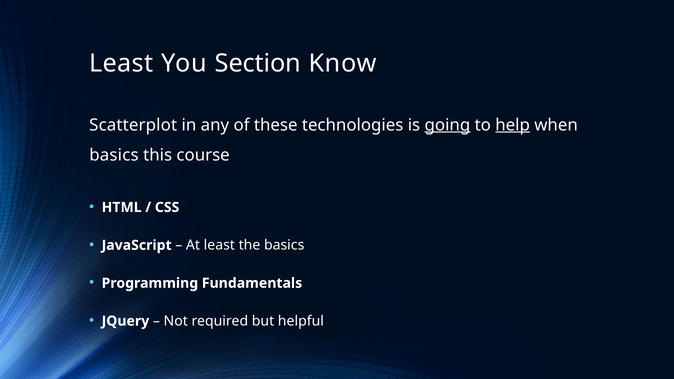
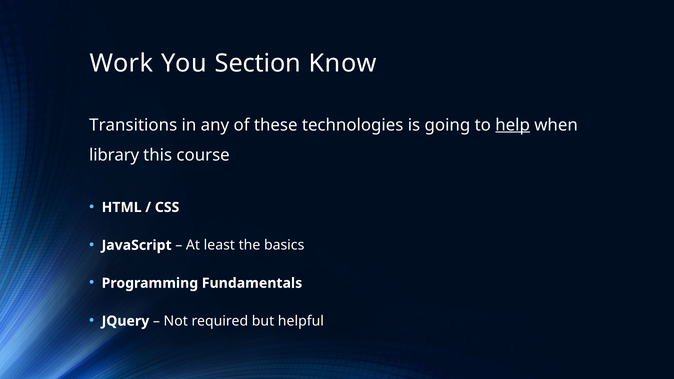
Least: Least -> Work (121, 64)
Scatterplot: Scatterplot -> Transitions (133, 125)
going underline: present -> none (447, 125)
basics: basics -> library (114, 155)
